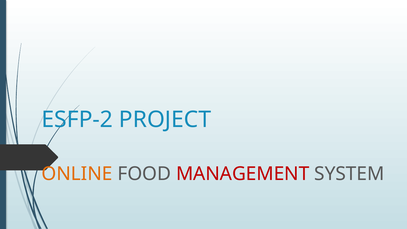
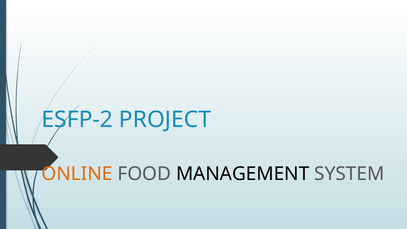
MANAGEMENT colour: red -> black (243, 174)
